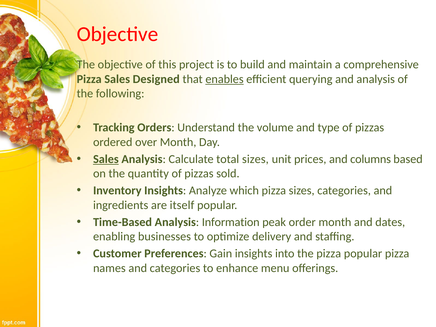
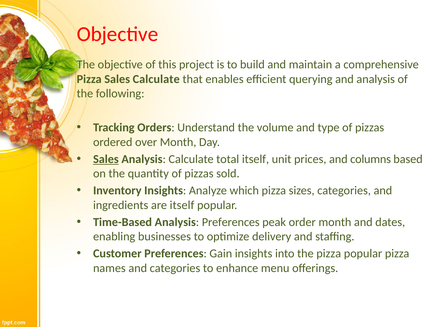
Sales Designed: Designed -> Calculate (156, 79)
enables underline: present -> none (225, 79)
total sizes: sizes -> itself (255, 159)
Analysis Information: Information -> Preferences (231, 222)
